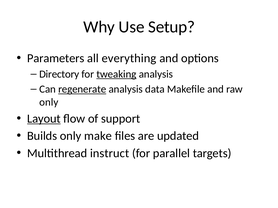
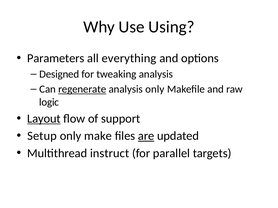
Setup: Setup -> Using (171, 27)
Directory: Directory -> Designed (59, 74)
tweaking underline: present -> none (116, 74)
analysis data: data -> only (155, 89)
only: only -> logic (49, 102)
Builds: Builds -> Setup (42, 136)
are underline: none -> present (146, 136)
